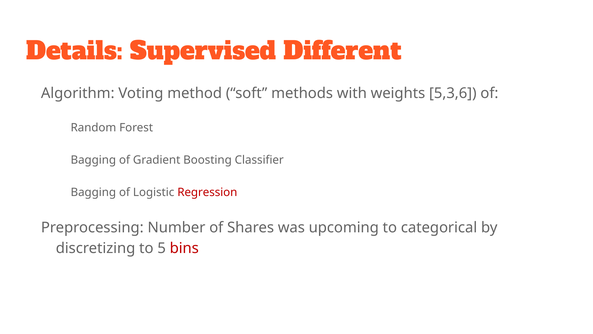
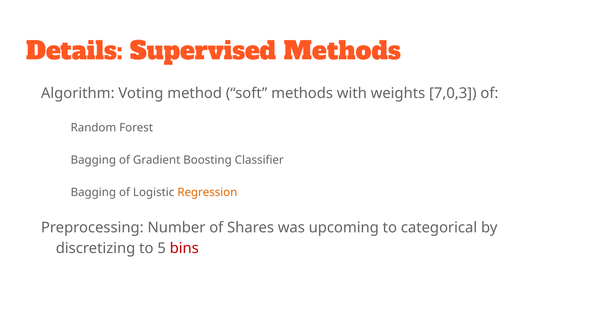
Supervised Different: Different -> Methods (342, 51)
5,3,6: 5,3,6 -> 7,0,3 (453, 93)
Regression colour: red -> orange (207, 192)
